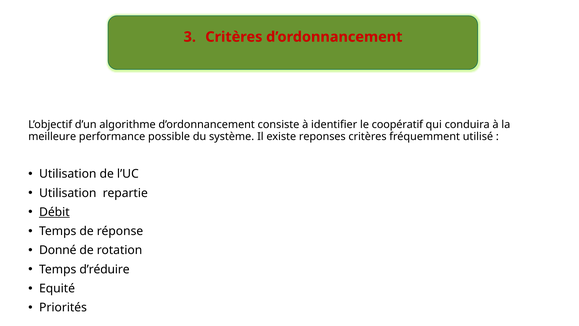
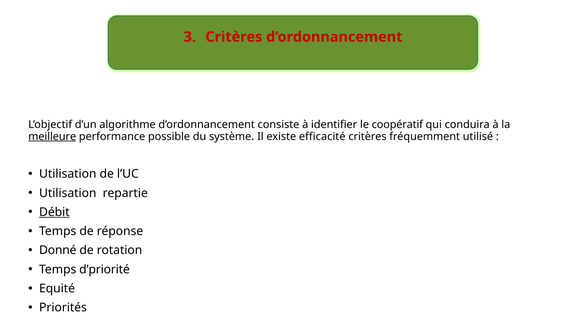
meilleure underline: none -> present (52, 136)
reponses: reponses -> efficacité (322, 136)
d’réduire: d’réduire -> d’priorité (104, 269)
